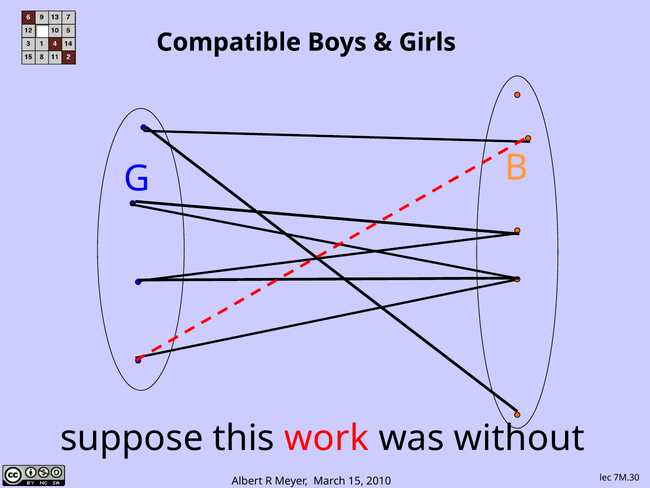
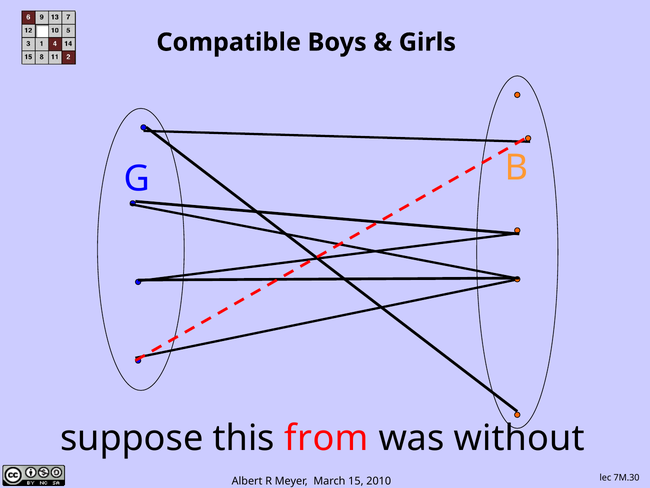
work: work -> from (327, 438)
